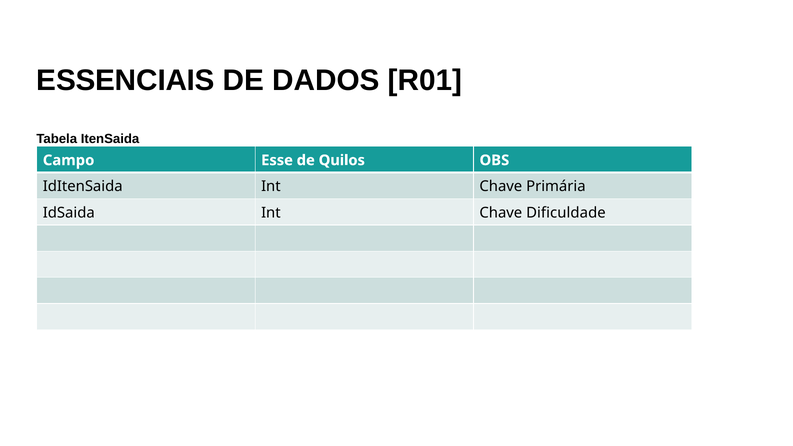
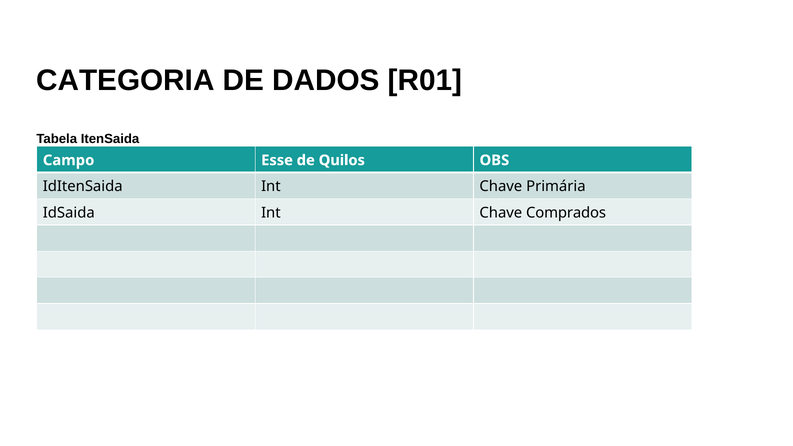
ESSENCIAIS: ESSENCIAIS -> CATEGORIA (126, 81)
Dificuldade: Dificuldade -> Comprados (566, 213)
